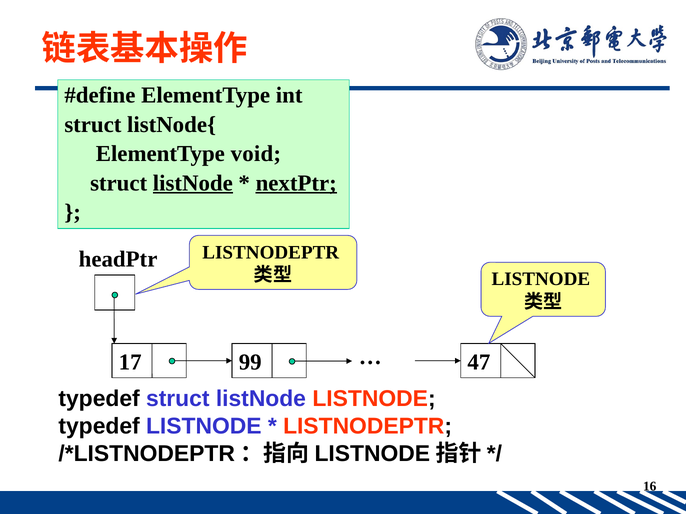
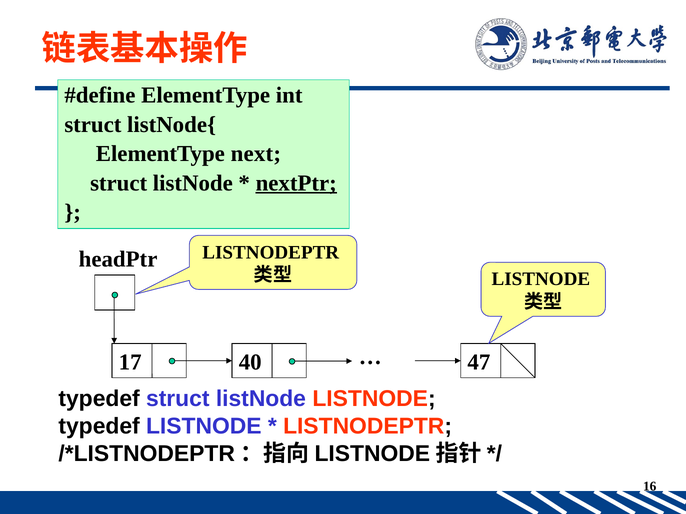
void: void -> next (256, 154)
listNode underline: present -> none (193, 183)
99: 99 -> 40 (250, 363)
